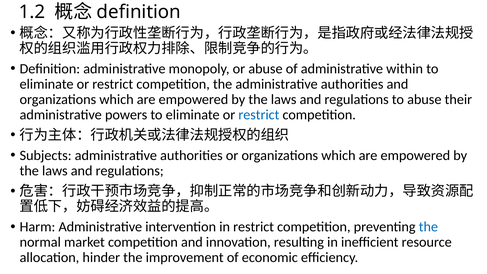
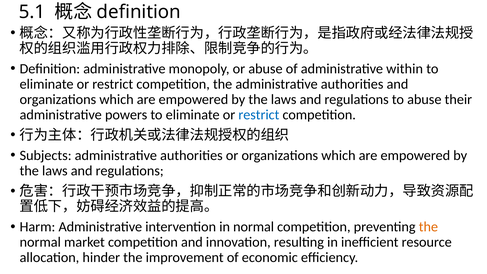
1.2: 1.2 -> 5.1 (32, 12)
in restrict: restrict -> normal (254, 227)
the colour: blue -> orange (428, 227)
